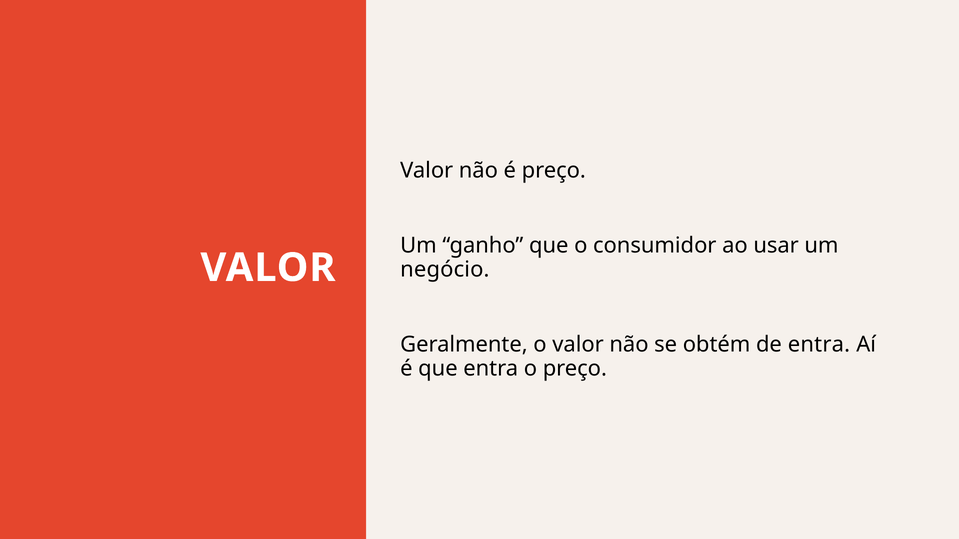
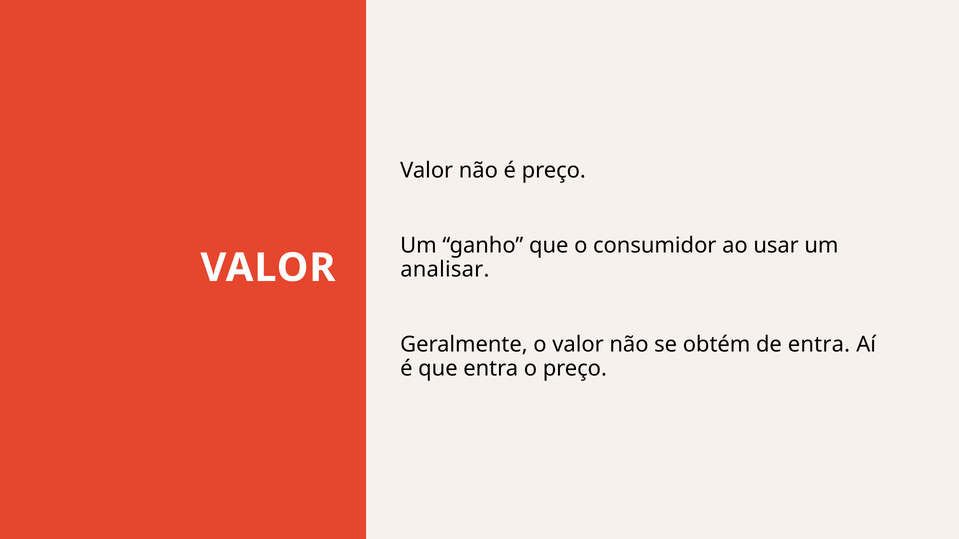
negócio: negócio -> analisar (445, 270)
